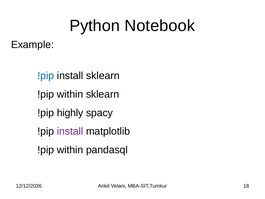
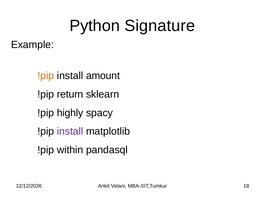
Notebook: Notebook -> Signature (160, 26)
!pip colour: blue -> orange (46, 76)
install sklearn: sklearn -> amount (103, 76)
within: within -> return (70, 94)
